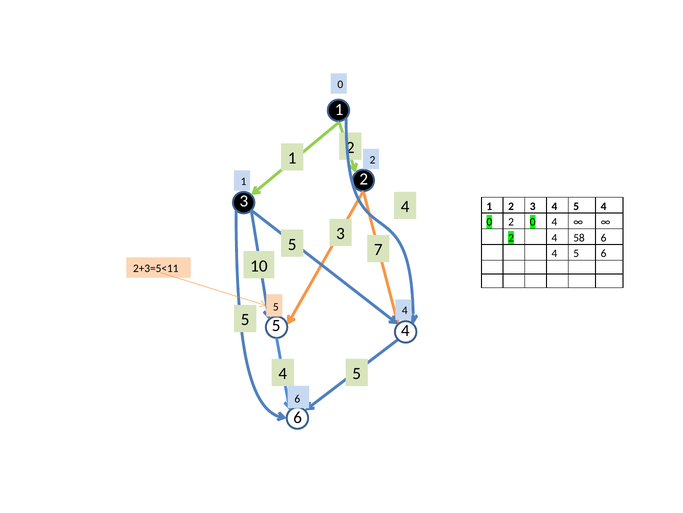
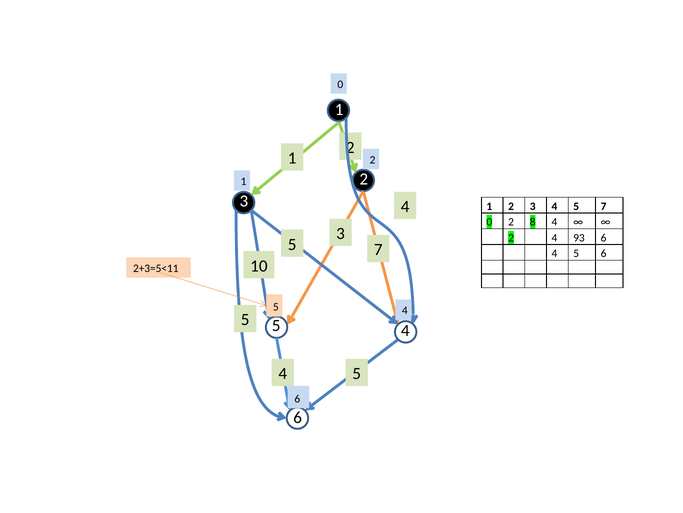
4 5 4: 4 -> 7 (604, 206)
2 0: 0 -> 8 (533, 222)
58: 58 -> 93 (579, 238)
